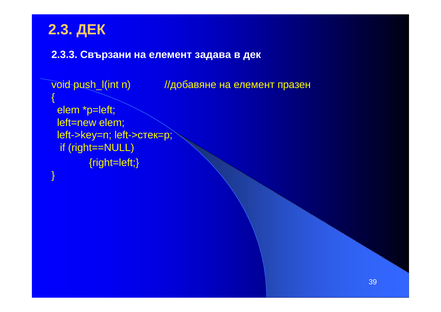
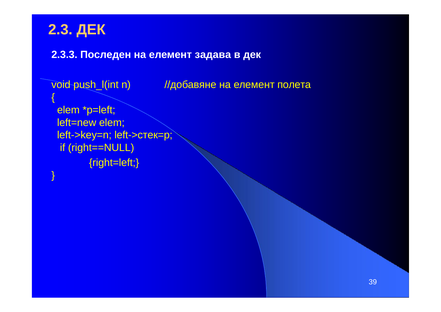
Свързани: Свързани -> Последен (106, 55)
празен: празен -> полета (294, 85)
